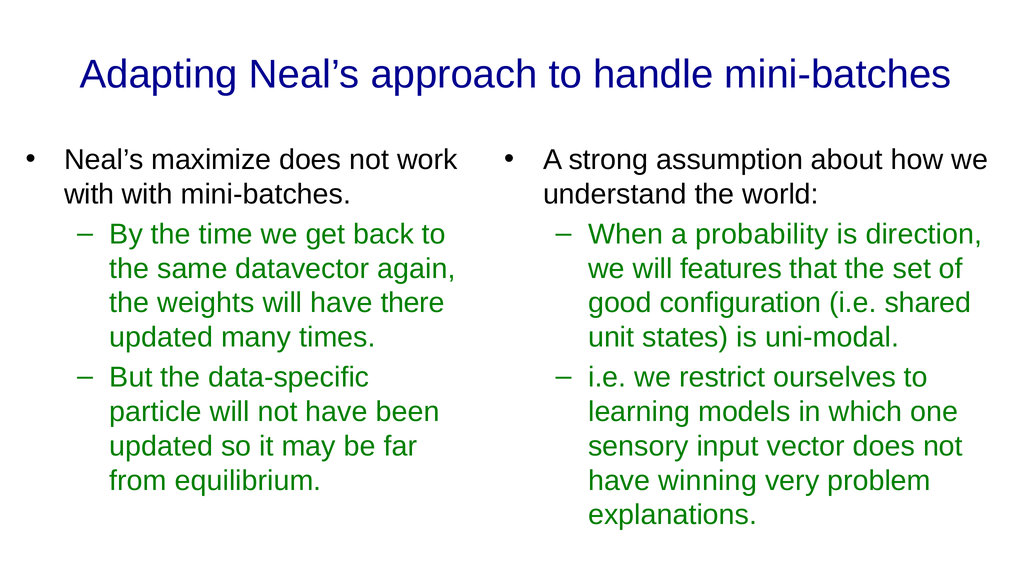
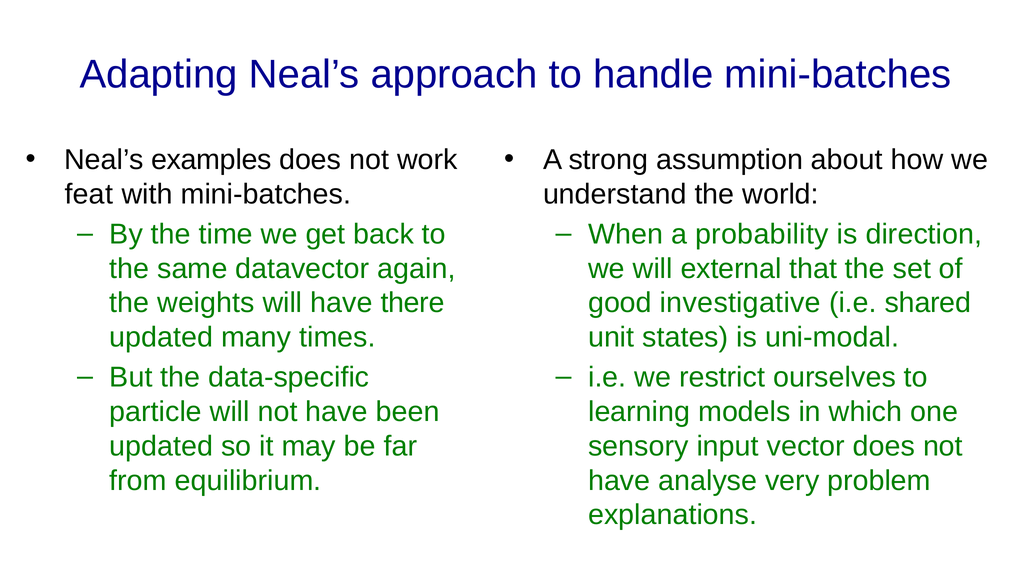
maximize: maximize -> examples (211, 160)
with: with -> feat (89, 194)
features: features -> external (731, 269)
configuration: configuration -> investigative (740, 303)
winning: winning -> analyse (708, 481)
